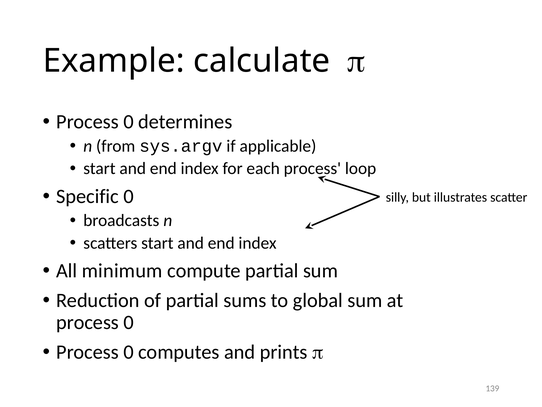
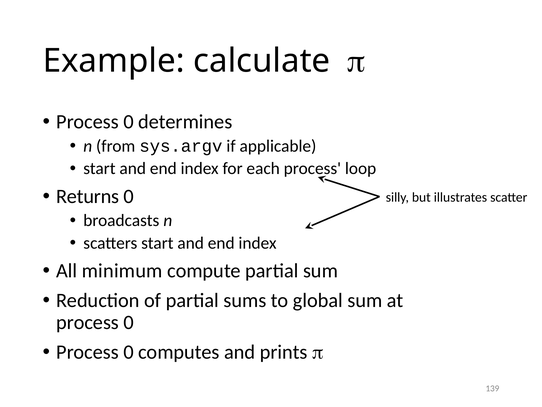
Specific: Specific -> Returns (88, 196)
